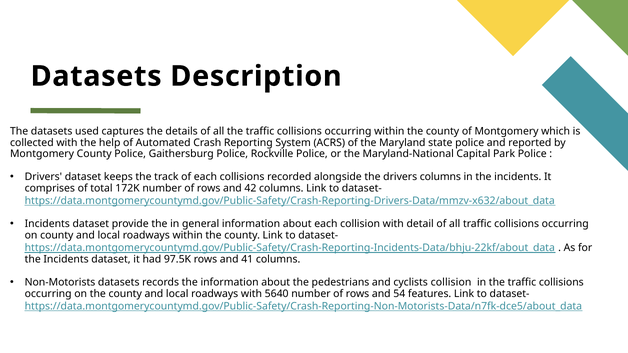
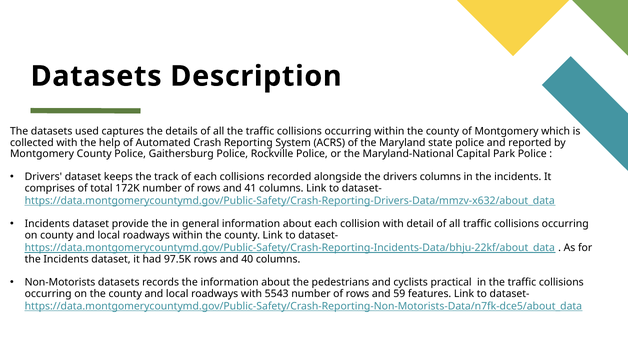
42: 42 -> 41 (250, 188)
41: 41 -> 40 (247, 259)
cyclists collision: collision -> practical (451, 283)
5640: 5640 -> 5543 (277, 294)
54: 54 -> 59 (399, 294)
